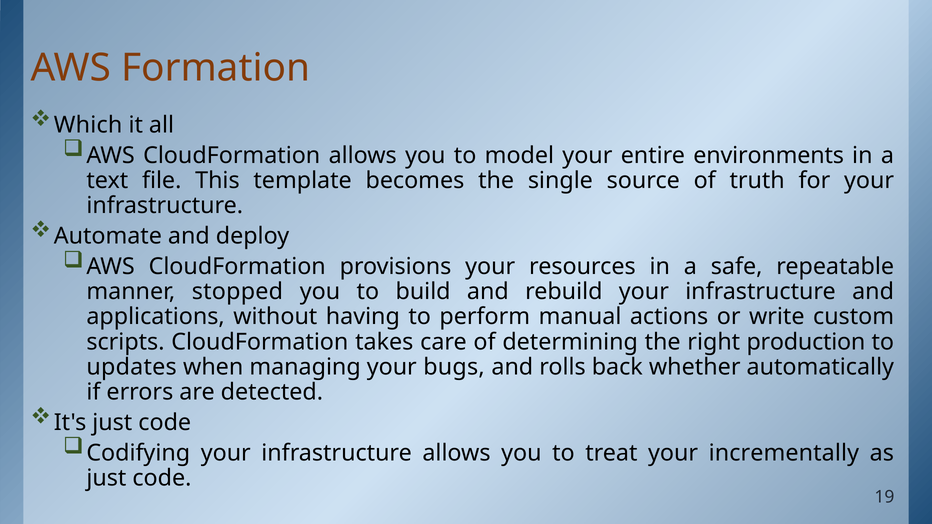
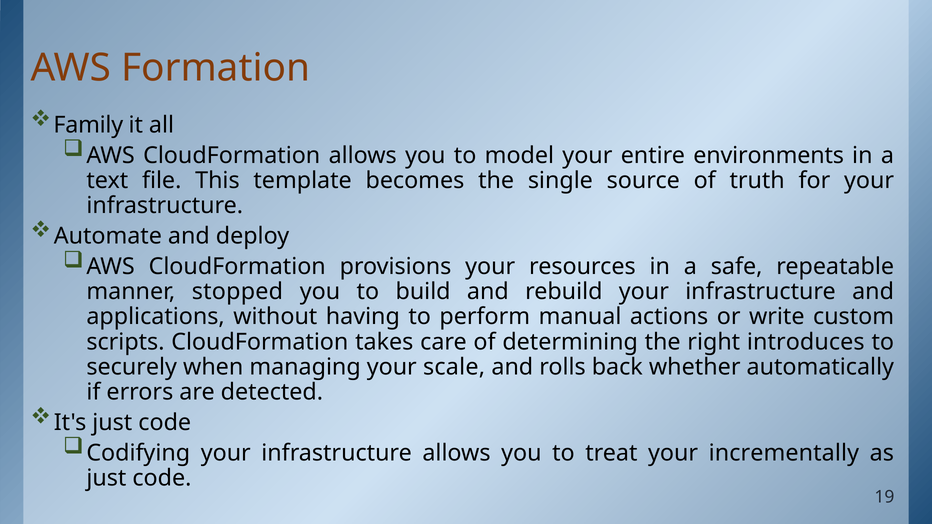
Which: Which -> Family (88, 125)
production: production -> introduces (806, 342)
updates: updates -> securely (132, 367)
bugs: bugs -> scale (454, 367)
